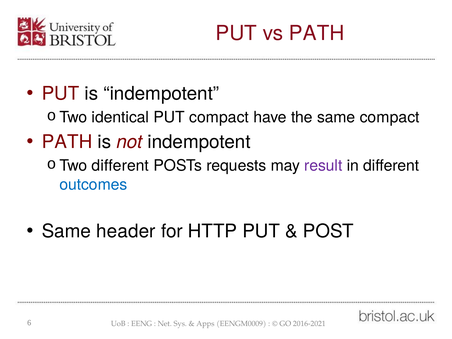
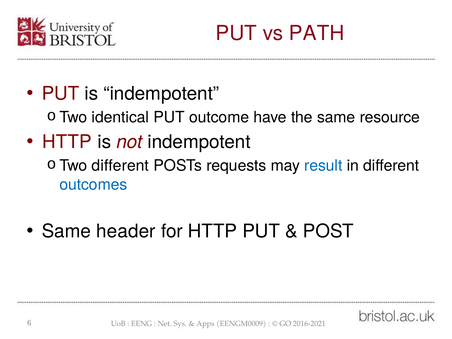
PUT compact: compact -> outcome (219, 117)
same compact: compact -> resource (390, 117)
PATH: PATH -> HTTP (67, 142)
result colour: purple -> blue (323, 166)
